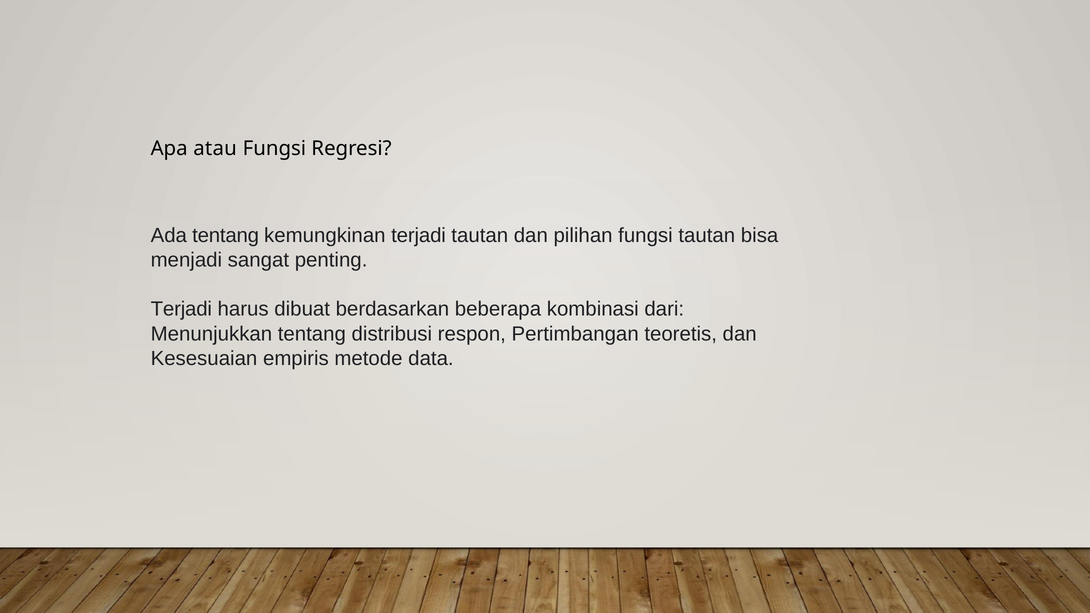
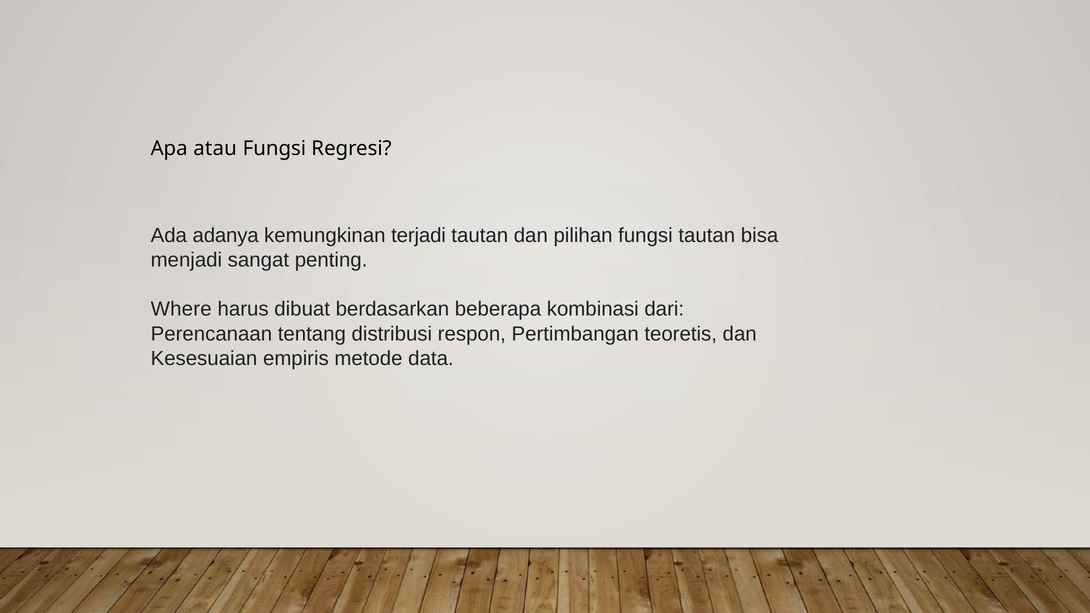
Ada tentang: tentang -> adanya (226, 236)
Terjadi: Terjadi -> Where (181, 309)
Menunjukkan: Menunjukkan -> Perencanaan (211, 334)
